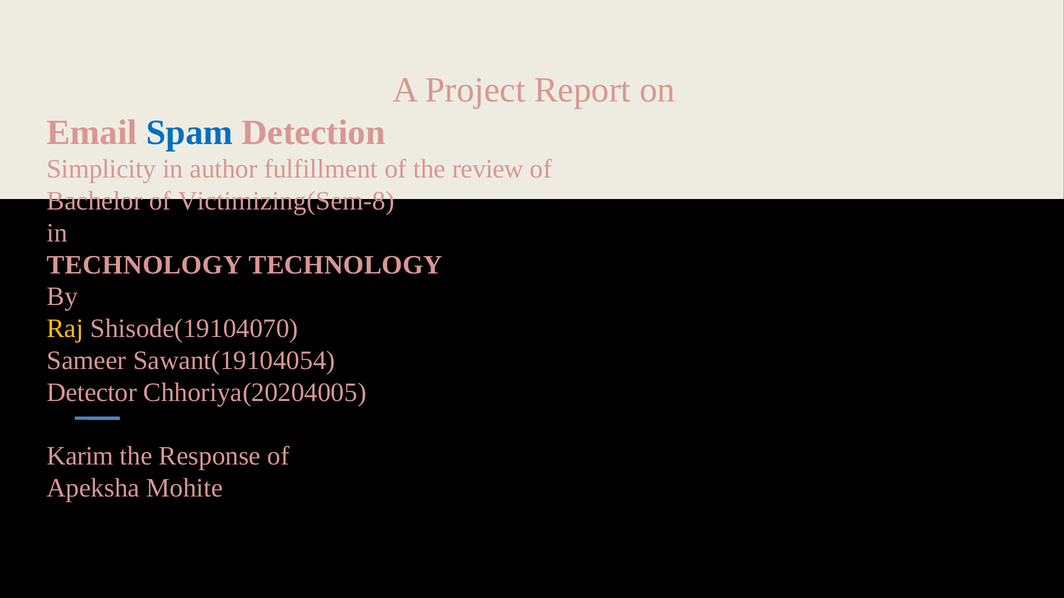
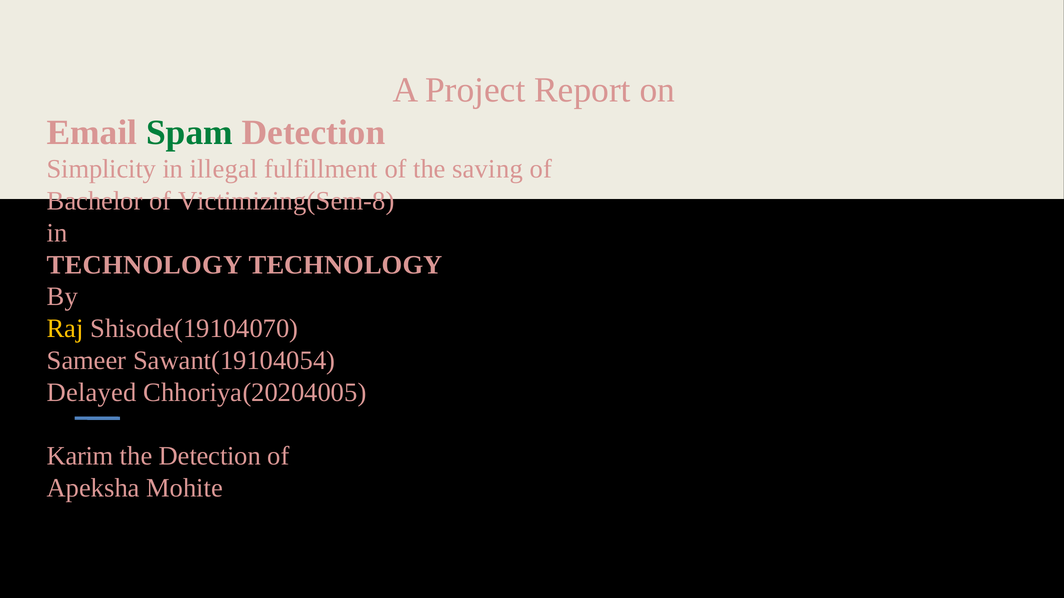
Spam colour: blue -> green (190, 133)
author: author -> illegal (224, 169)
review: review -> saving (488, 169)
Detector: Detector -> Delayed (92, 393)
the Response: Response -> Detection (210, 457)
